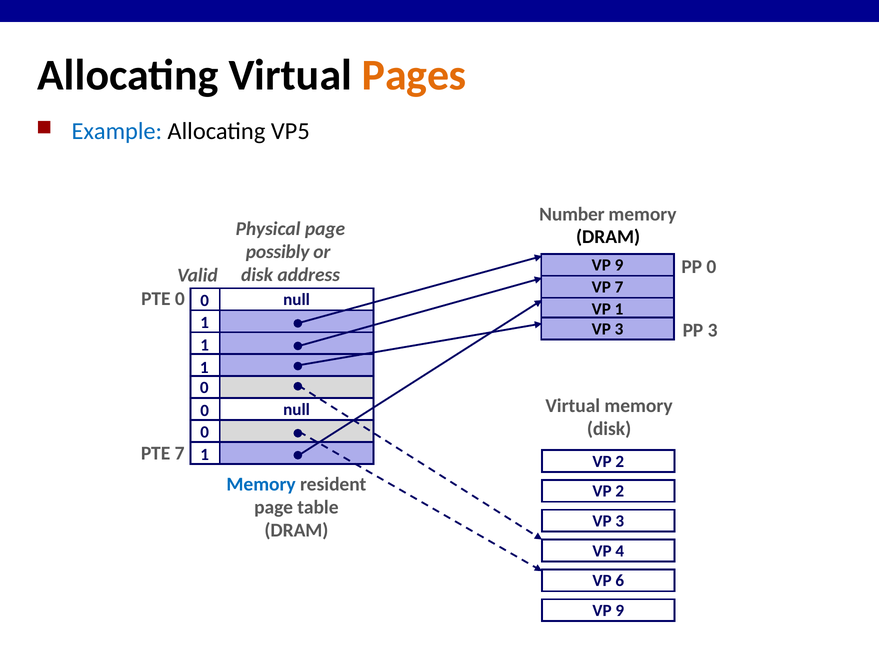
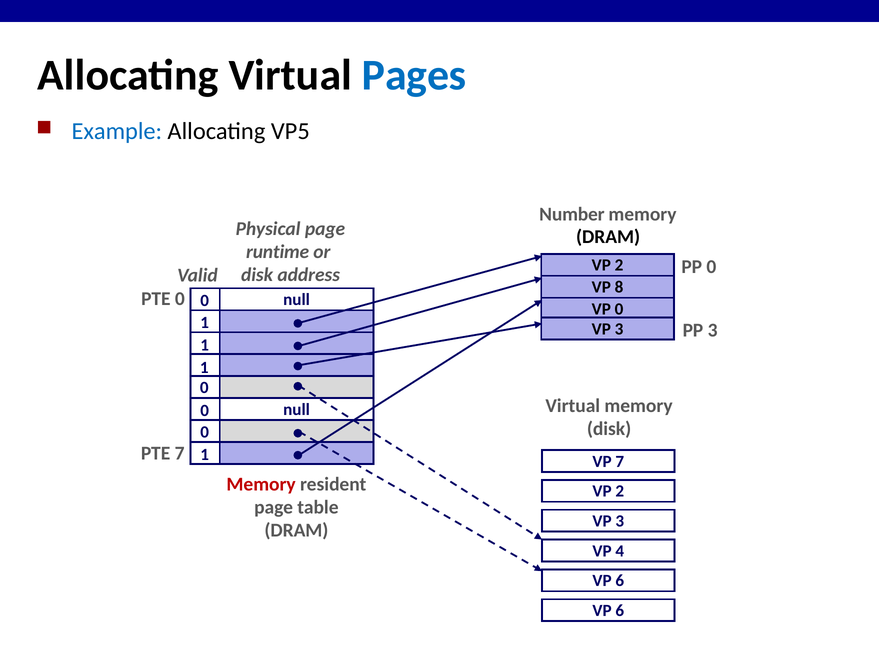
Pages colour: orange -> blue (414, 75)
possibly: possibly -> runtime (278, 252)
9: 9 -> 2 (619, 265)
VP 7: 7 -> 8 (619, 287)
VP 1: 1 -> 0 (619, 309)
2: 2 -> 7 (620, 462)
Memory colour: blue -> red (261, 485)
9: 9 -> 6 (620, 611)
